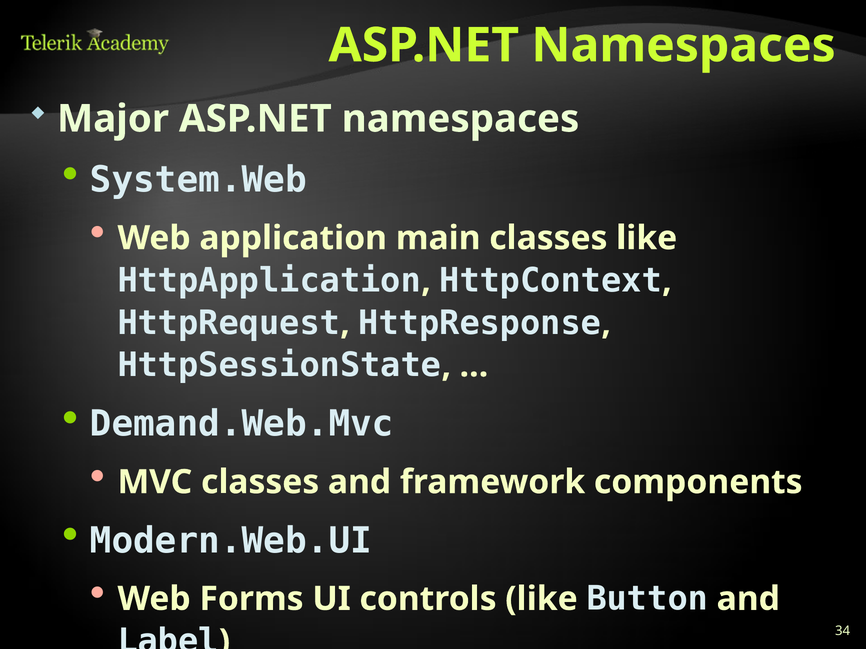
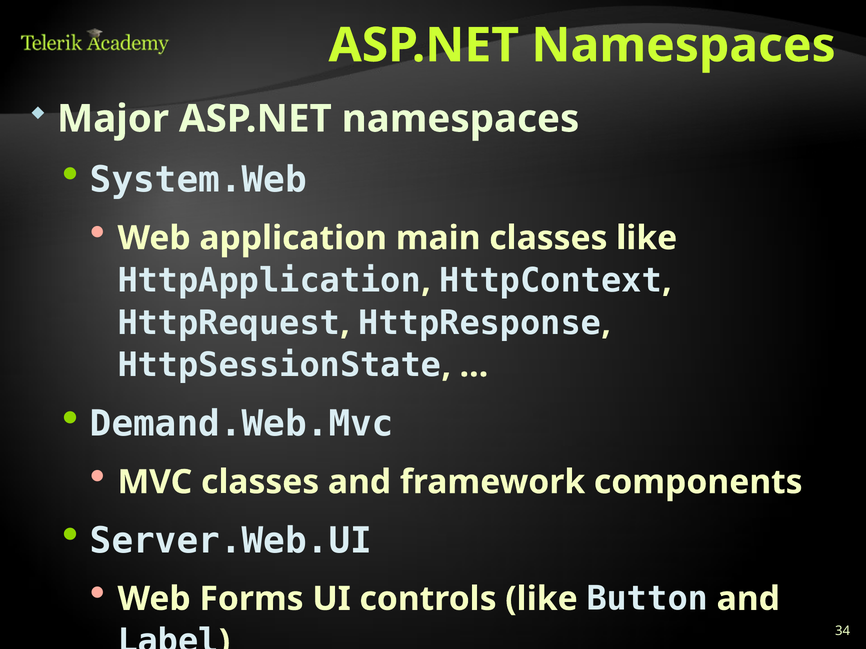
Modern.Web.UI: Modern.Web.UI -> Server.Web.UI (231, 541)
